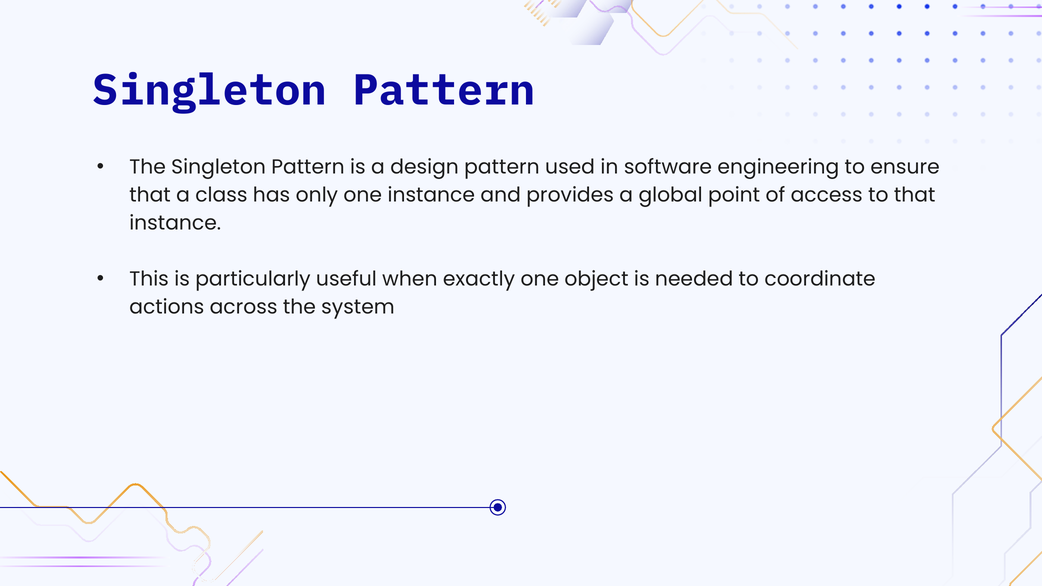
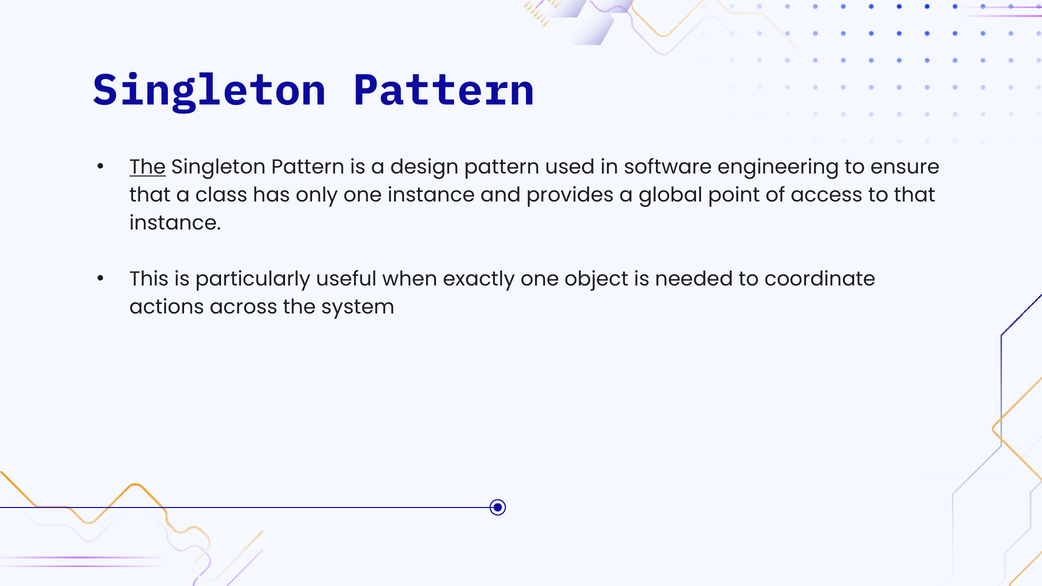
The underline: none -> present (148, 167)
